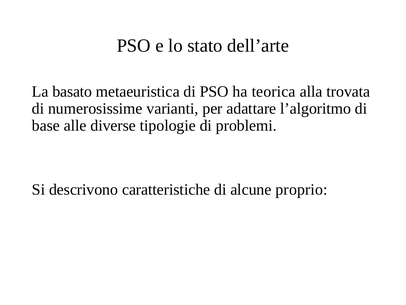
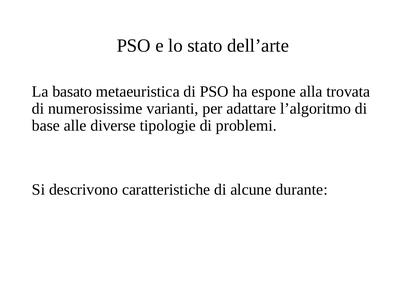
teorica: teorica -> espone (274, 91)
proprio: proprio -> durante (302, 189)
